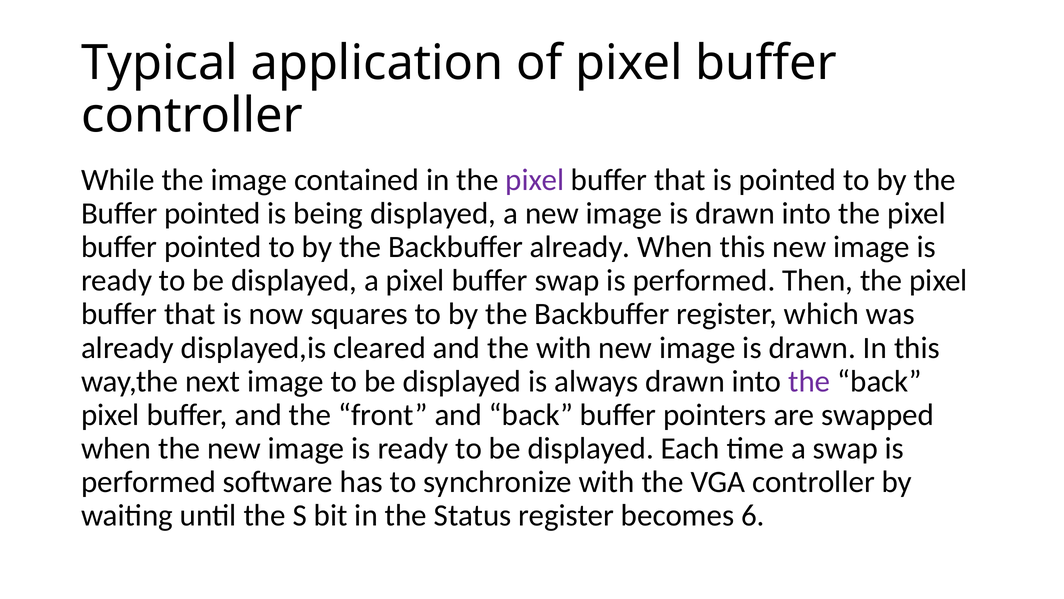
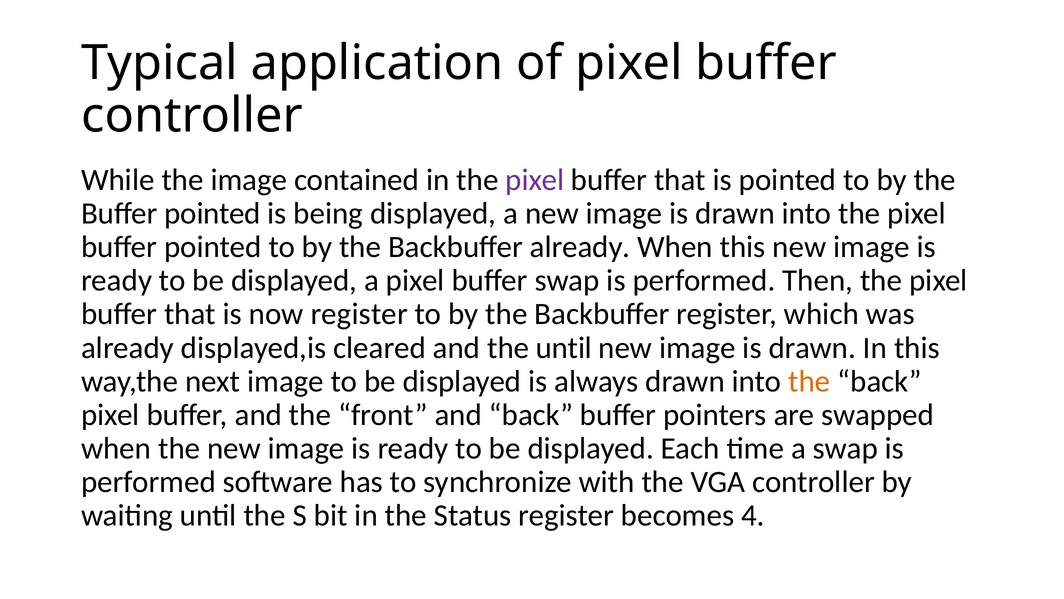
now squares: squares -> register (359, 314)
the with: with -> until (564, 348)
the colour: purple -> orange (809, 381)
6: 6 -> 4 (753, 515)
